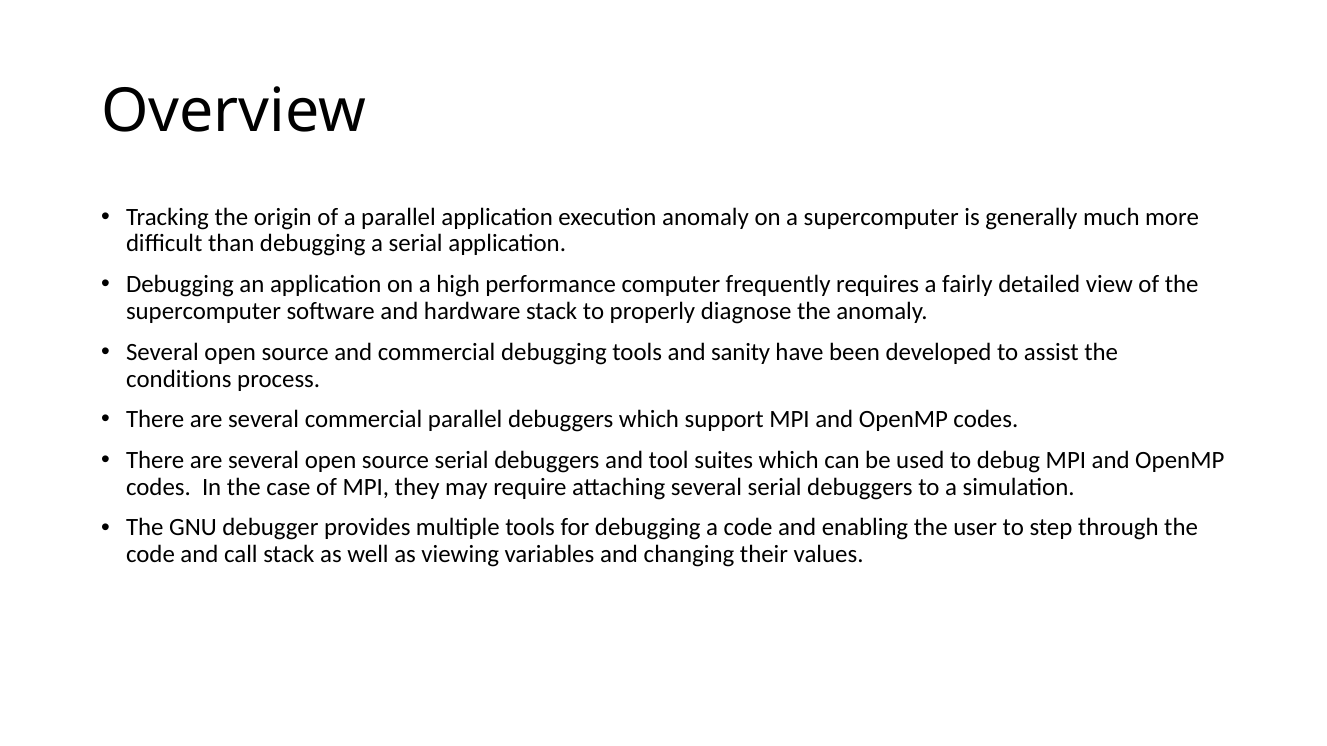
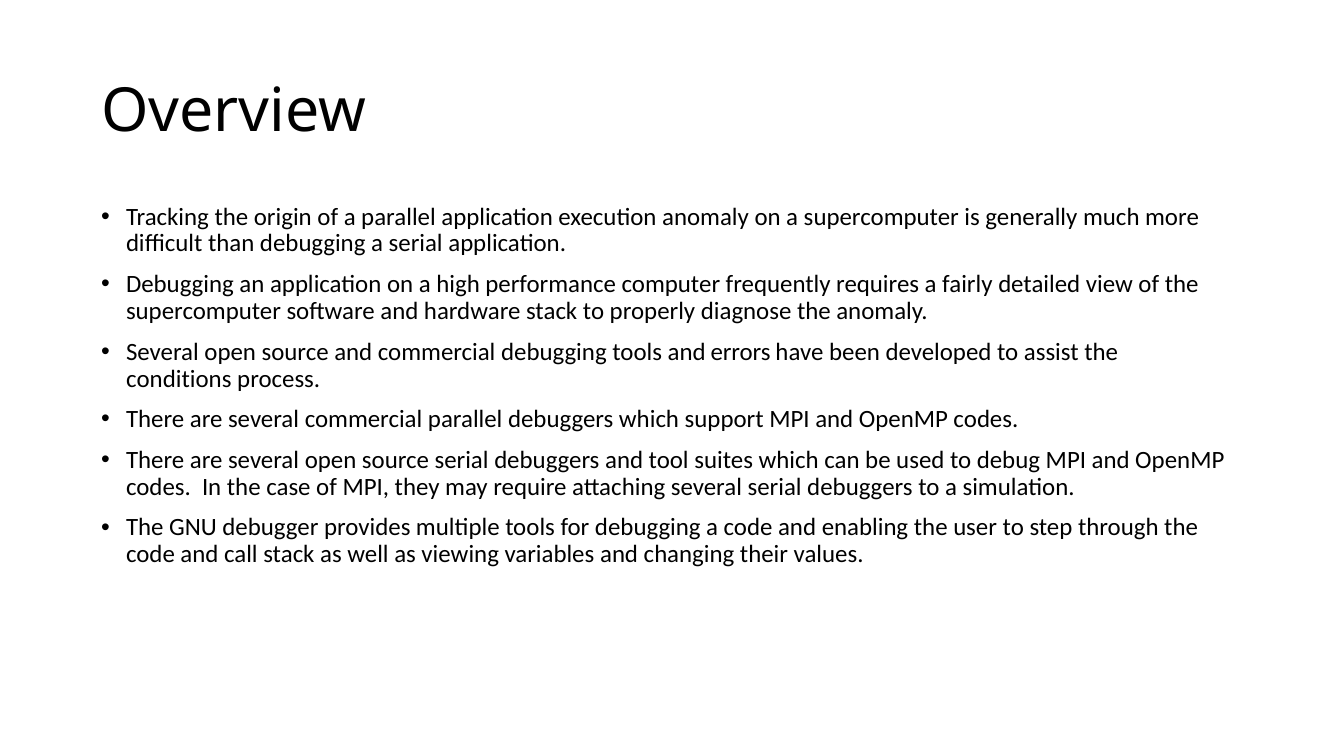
sanity: sanity -> errors (741, 352)
